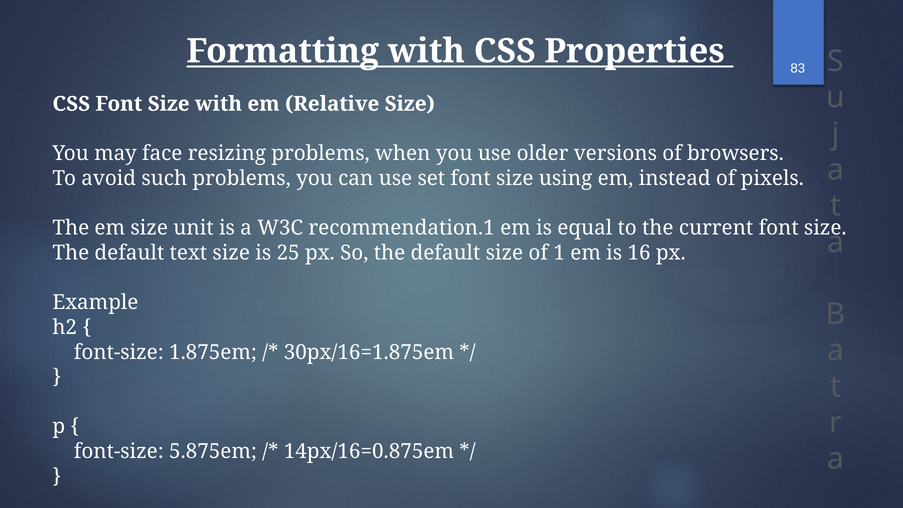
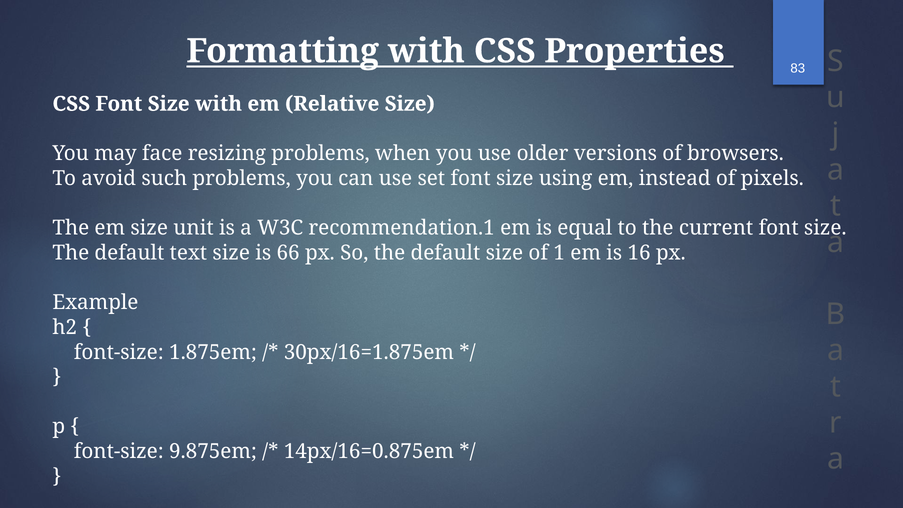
25: 25 -> 66 (288, 253)
5.875em: 5.875em -> 9.875em (213, 451)
